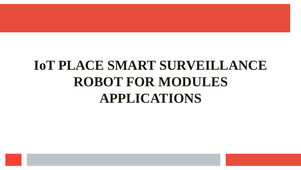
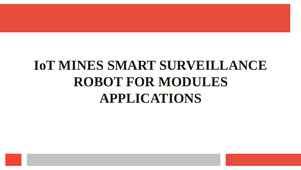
PLACE: PLACE -> MINES (81, 65)
